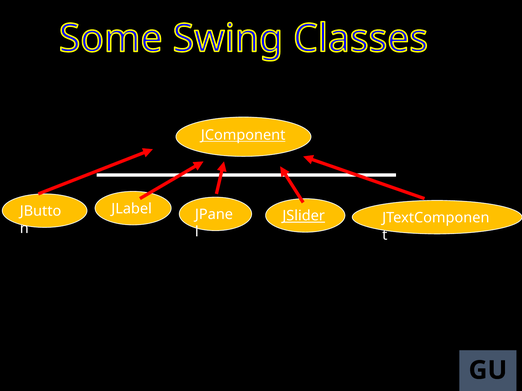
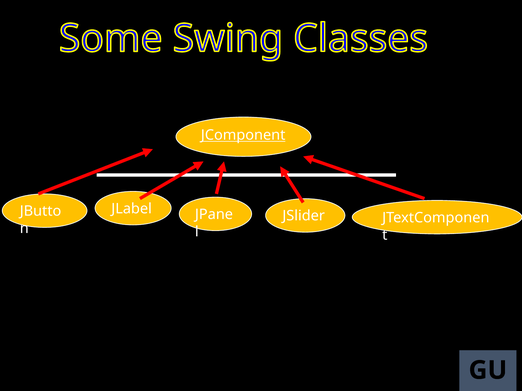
JSlider underline: present -> none (304, 216)
